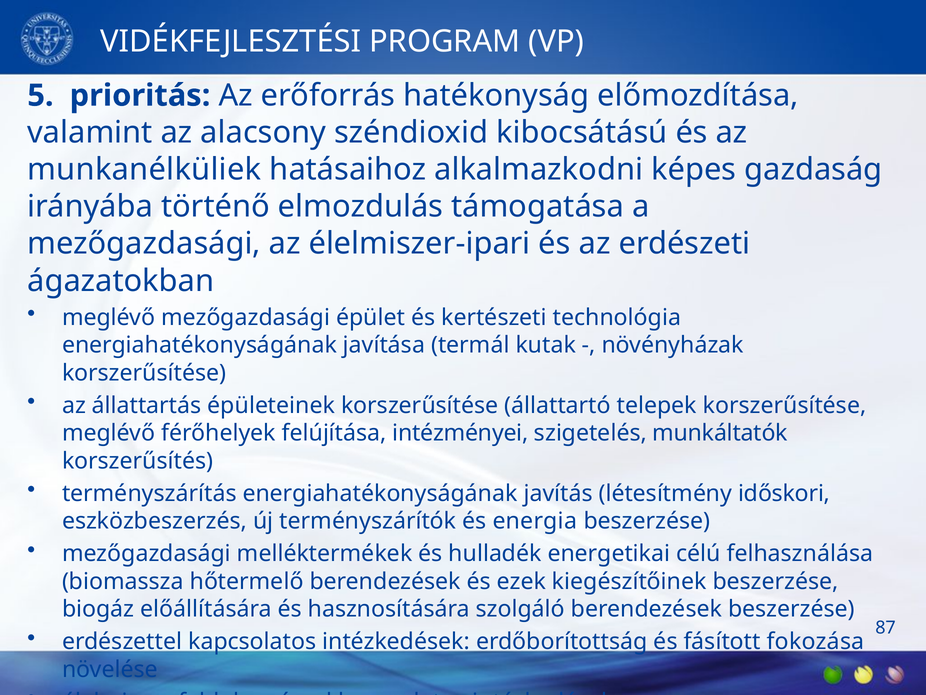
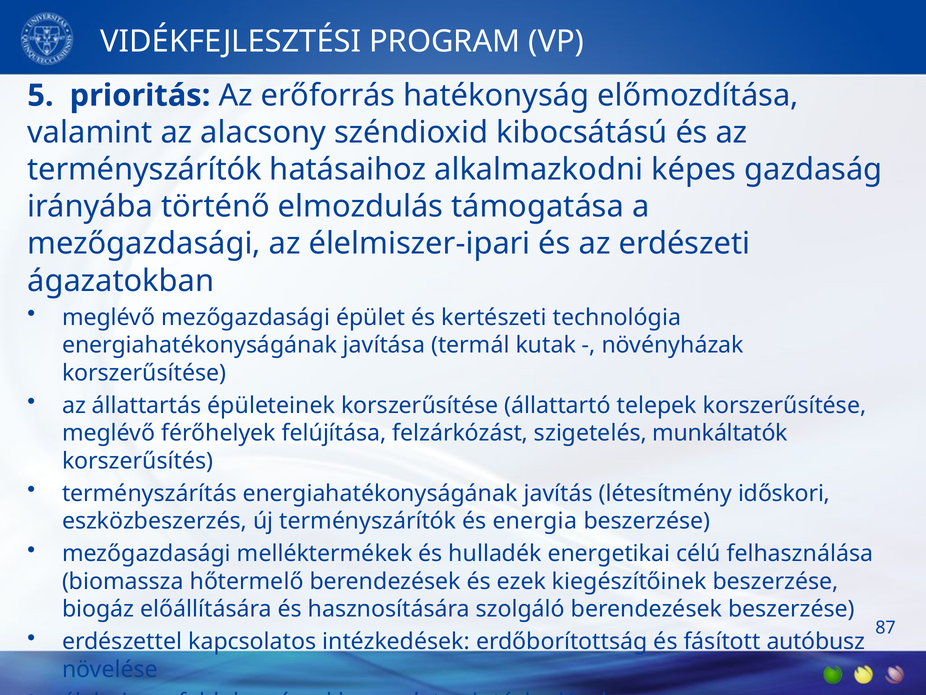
munkanélküliek: munkanélküliek -> terményszárítók (144, 170)
intézményei: intézményei -> felzárkózást (460, 433)
fokozása: fokozása -> autóbusz (816, 641)
